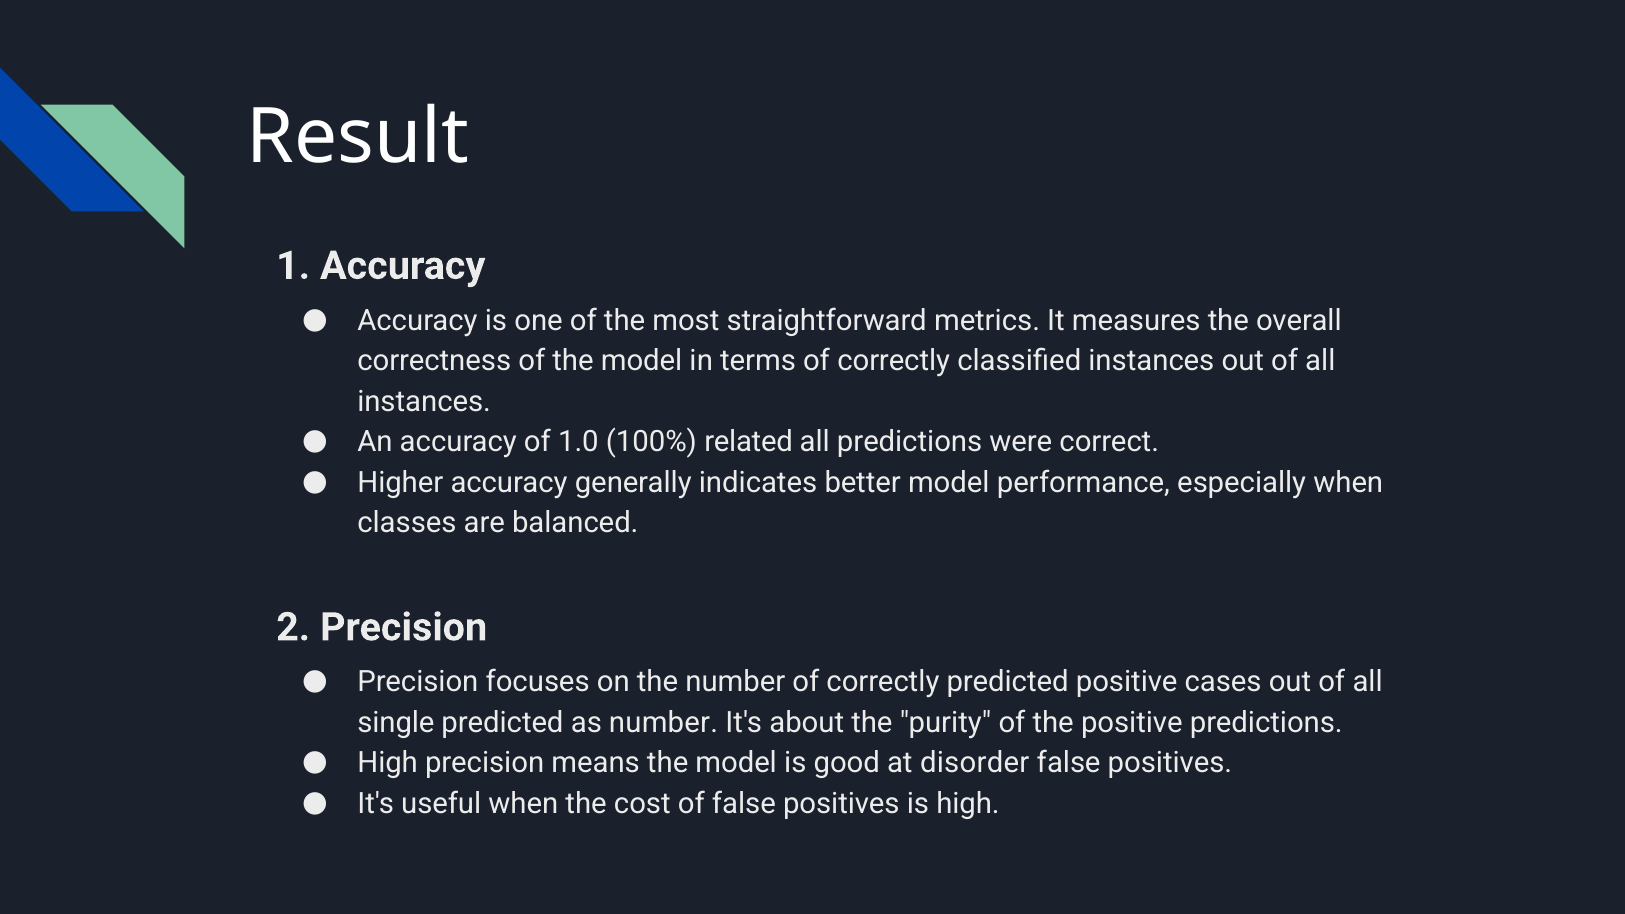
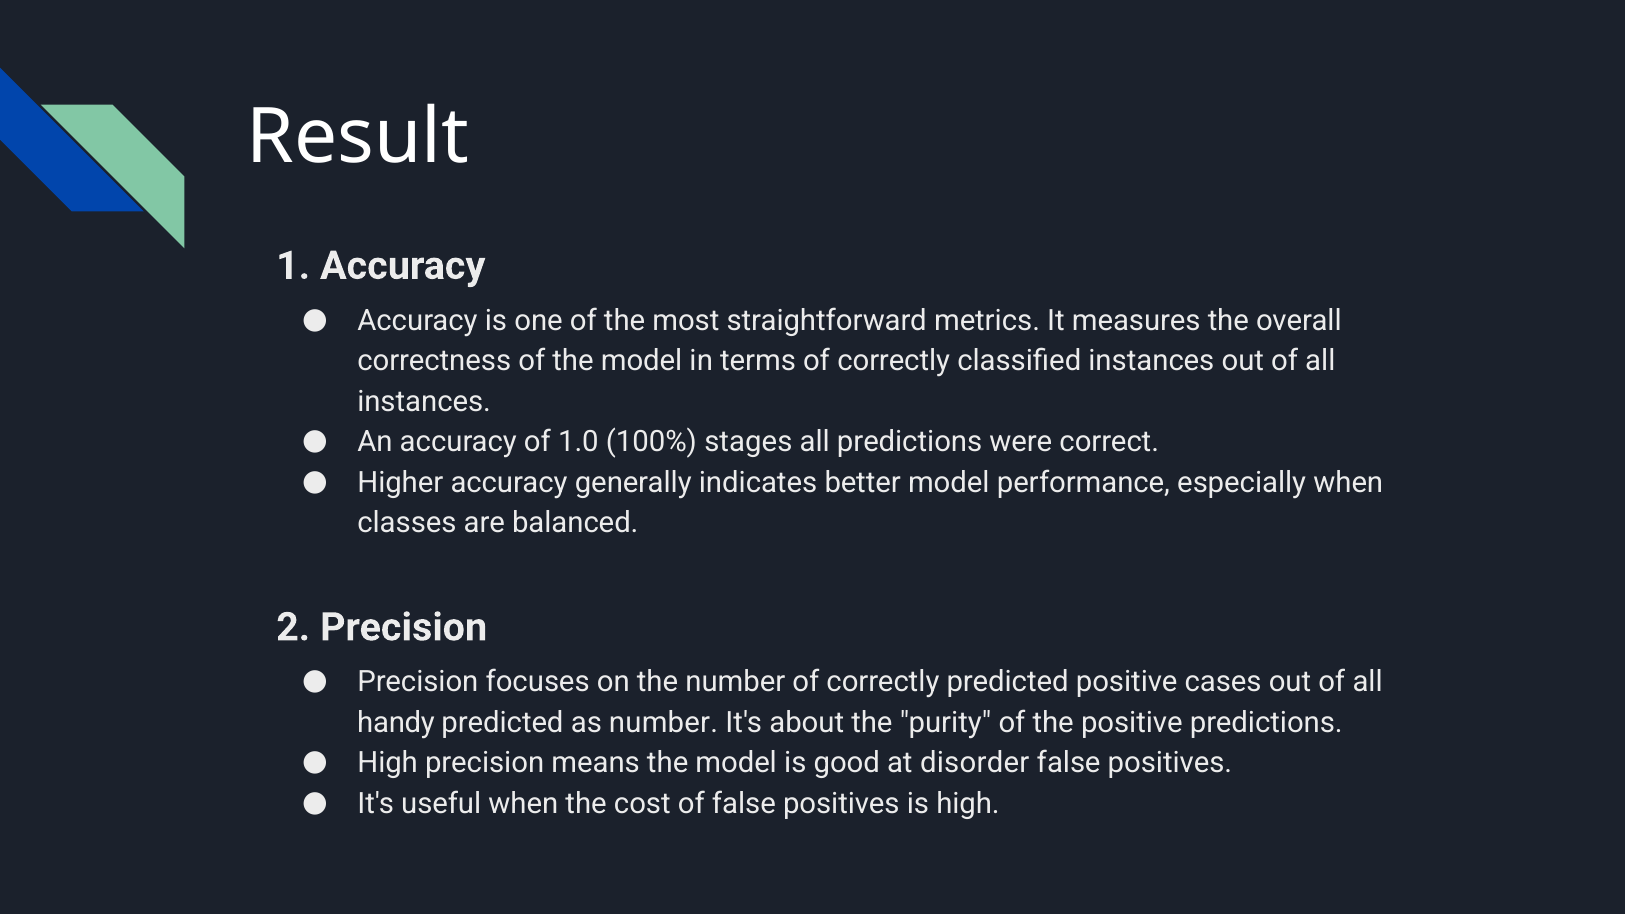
related: related -> stages (748, 442)
single: single -> handy (396, 723)
